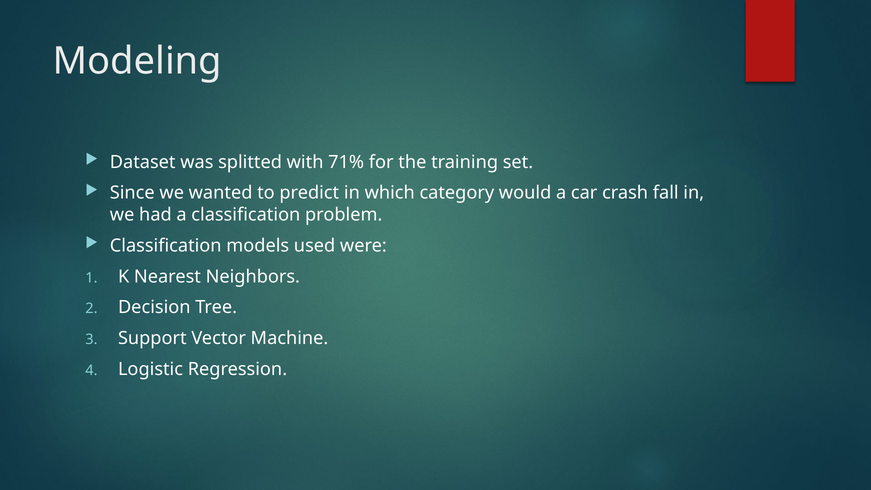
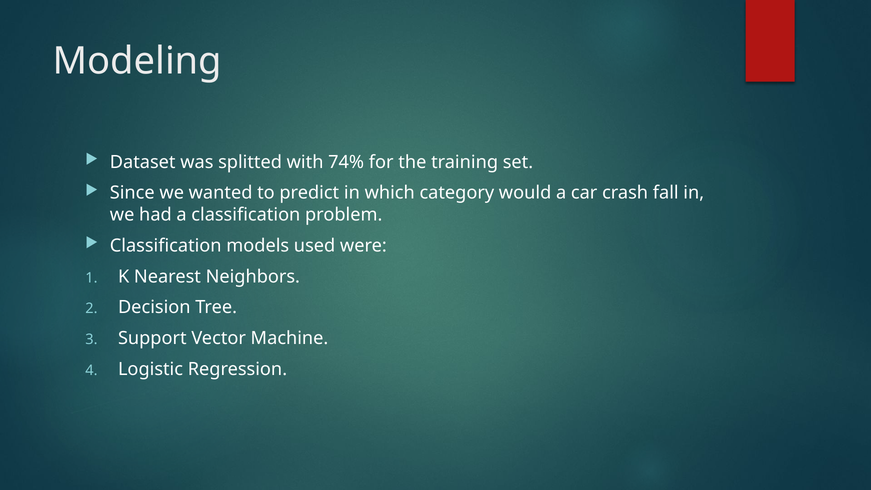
71%: 71% -> 74% (346, 162)
